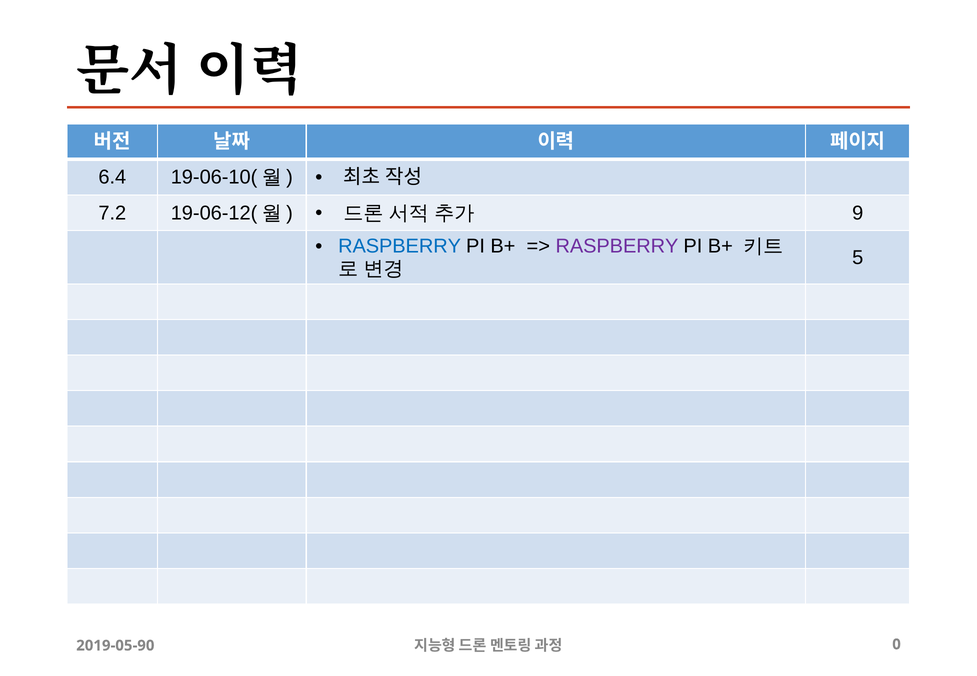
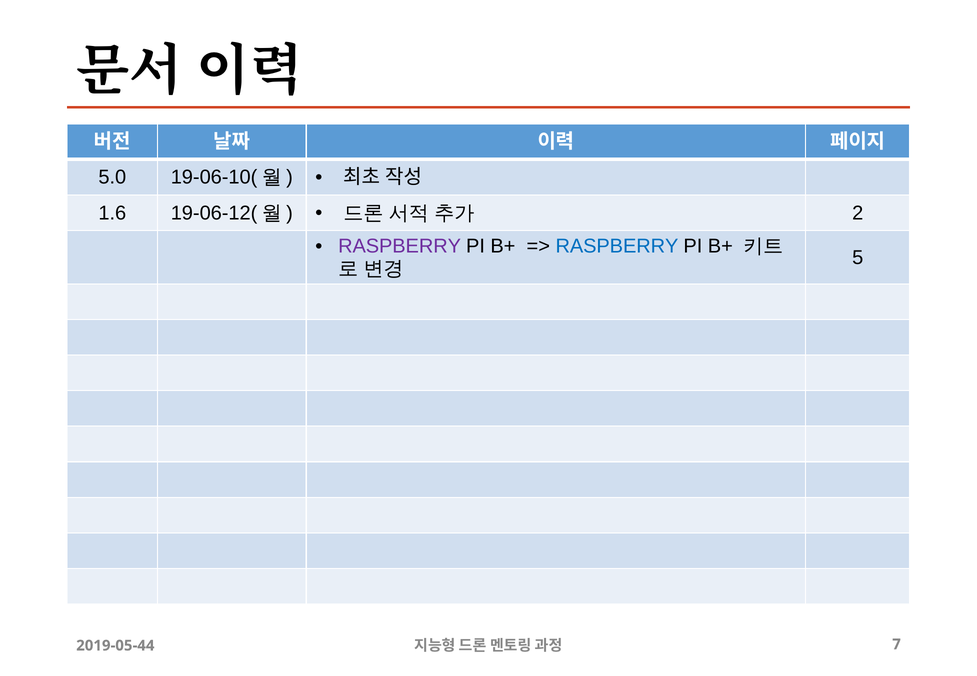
6.4: 6.4 -> 5.0 (112, 177)
7.2: 7.2 -> 1.6 (112, 213)
9: 9 -> 2 (858, 213)
RASPBERRY colour: blue -> purple (400, 247)
RASPBERRY colour: purple -> blue (617, 247)
2019-05-90: 2019-05-90 -> 2019-05-44 (115, 646)
0: 0 -> 7 (897, 645)
